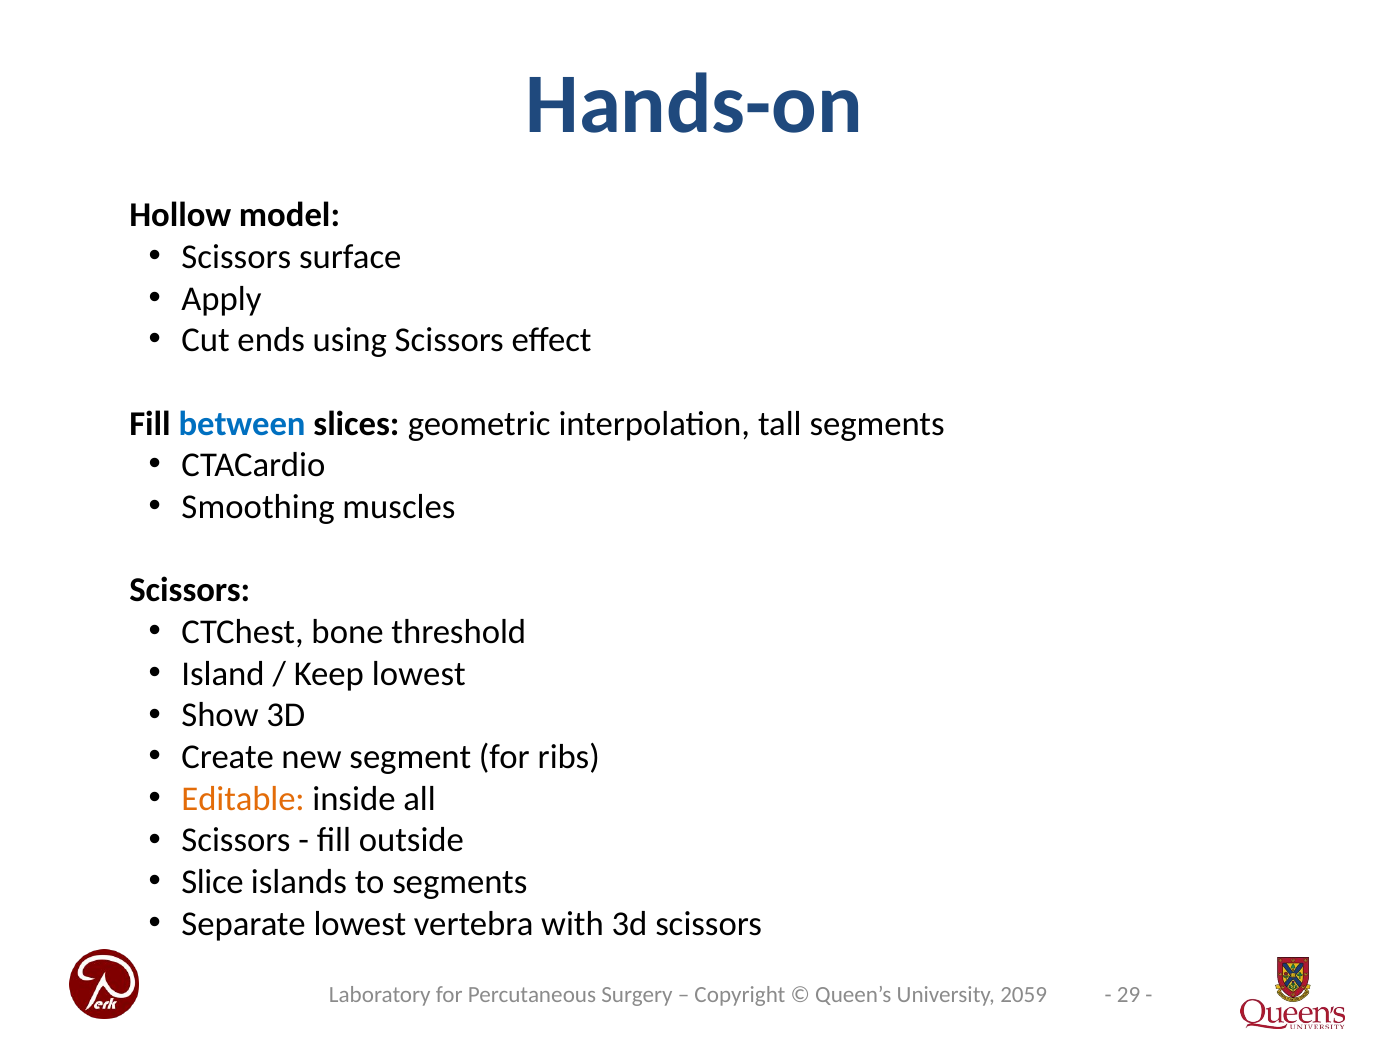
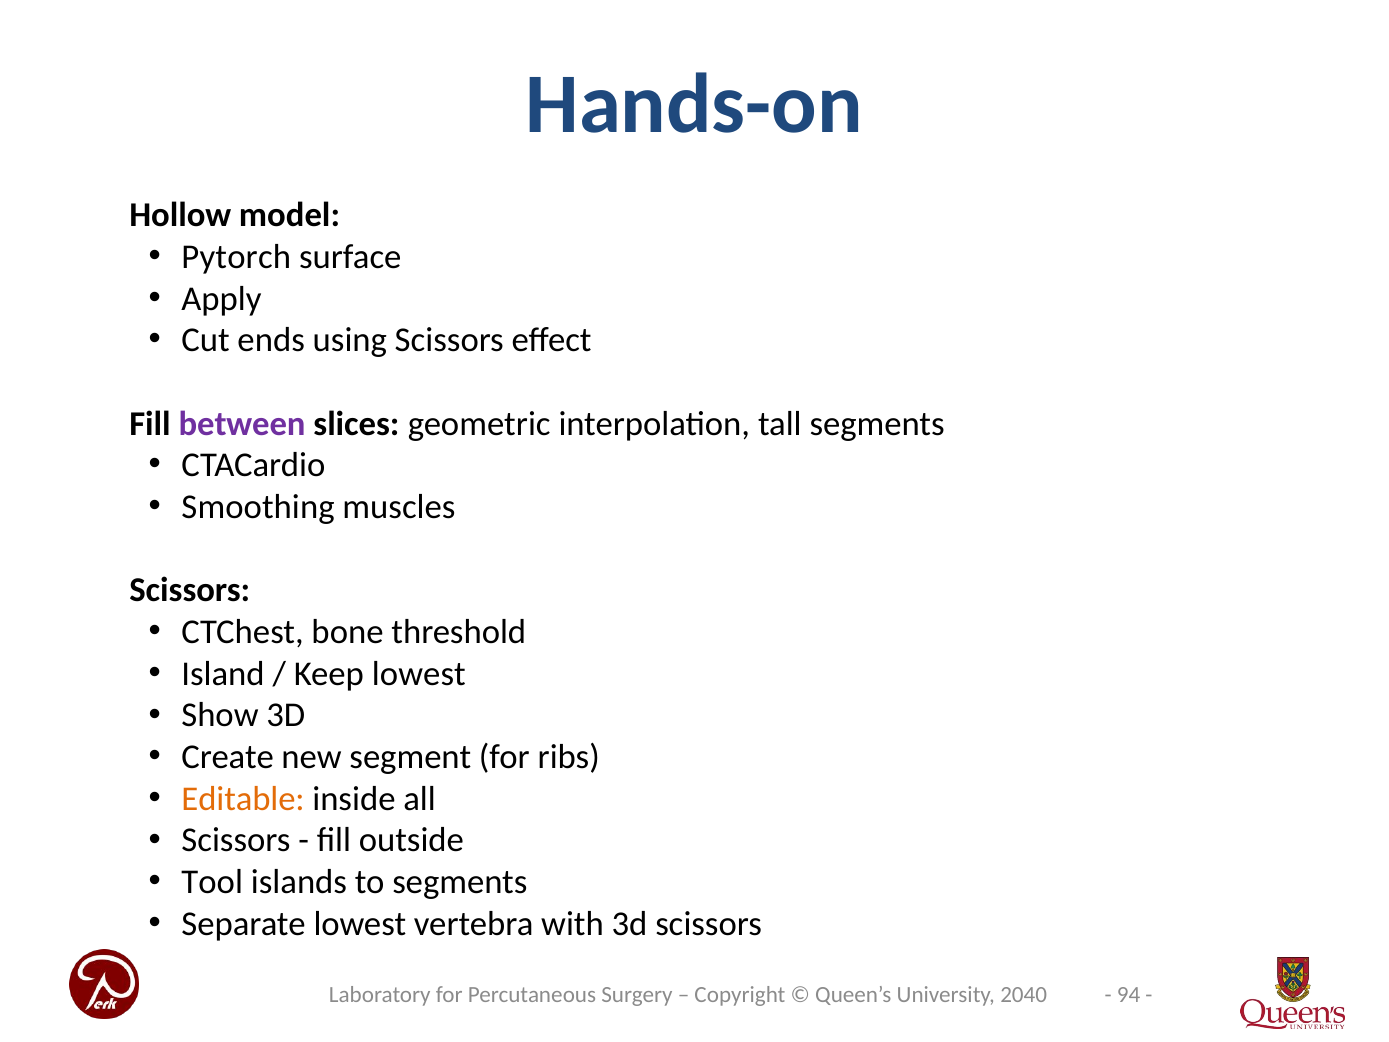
Scissors: Scissors -> Pytorch (236, 257)
between colour: blue -> purple (242, 424)
Slice: Slice -> Tool (212, 882)
29: 29 -> 94 (1129, 995)
2059: 2059 -> 2040 (1024, 995)
